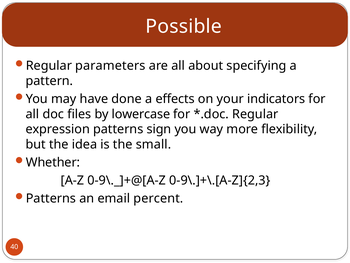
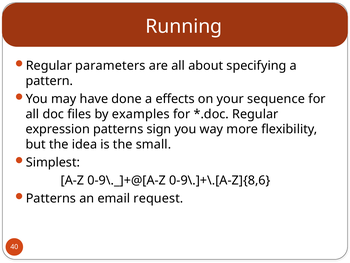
Possible: Possible -> Running (184, 26)
indicators: indicators -> sequence (276, 99)
lowercase: lowercase -> examples (141, 114)
Whether: Whether -> Simplest (53, 162)
0-9\.]+\.[A-Z]{2,3: 0-9\.]+\.[A-Z]{2,3 -> 0-9\.]+\.[A-Z]{8,6 (220, 180)
percent: percent -> request (158, 198)
